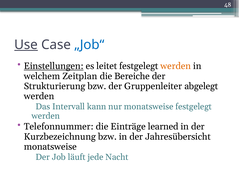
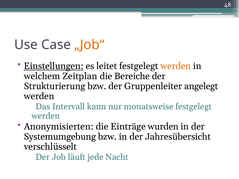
Use underline: present -> none (26, 45)
„Job“ colour: blue -> orange (89, 45)
abgelegt: abgelegt -> angelegt (201, 86)
Telefonnummer: Telefonnummer -> Anonymisierten (59, 127)
learned: learned -> wurden (163, 127)
Kurzbezeichnung: Kurzbezeichnung -> Systemumgebung (60, 137)
monatsweise: monatsweise -> verschlüsselt (50, 147)
